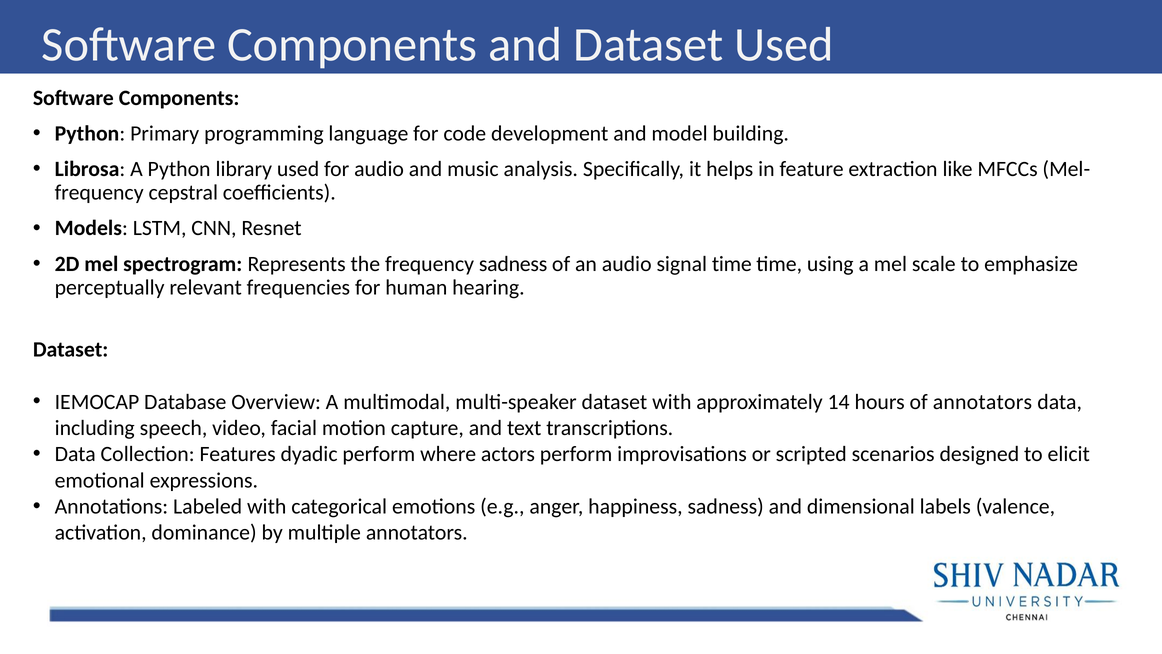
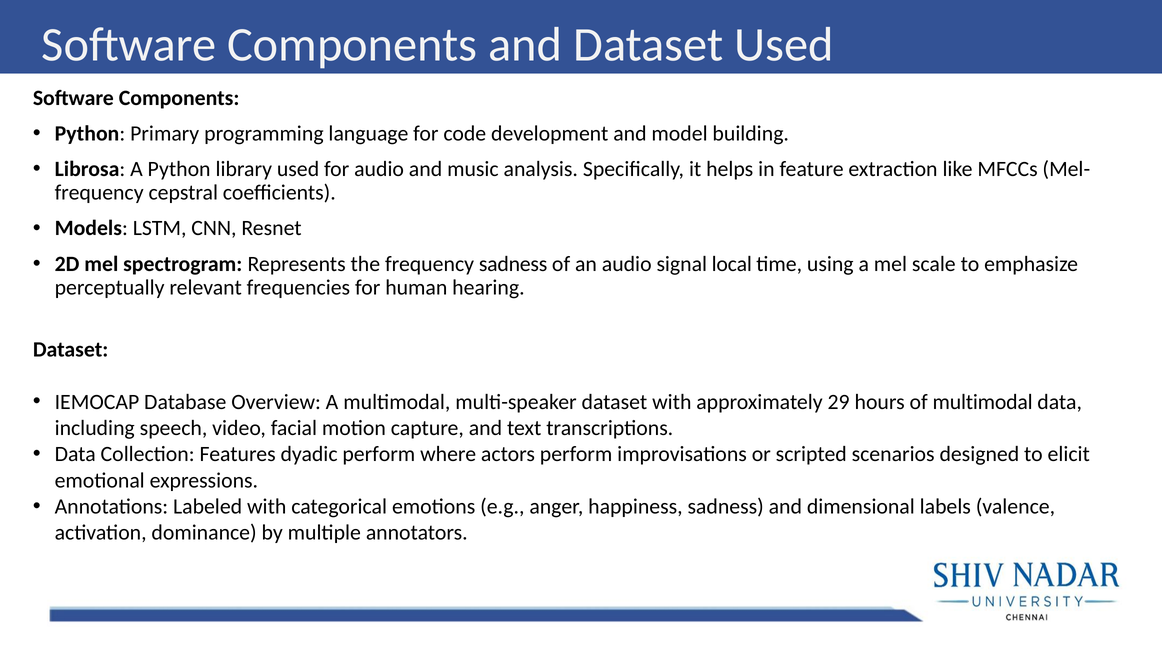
signal time: time -> local (732, 264)
14: 14 -> 29 (839, 402)
of annotators: annotators -> multimodal (983, 402)
